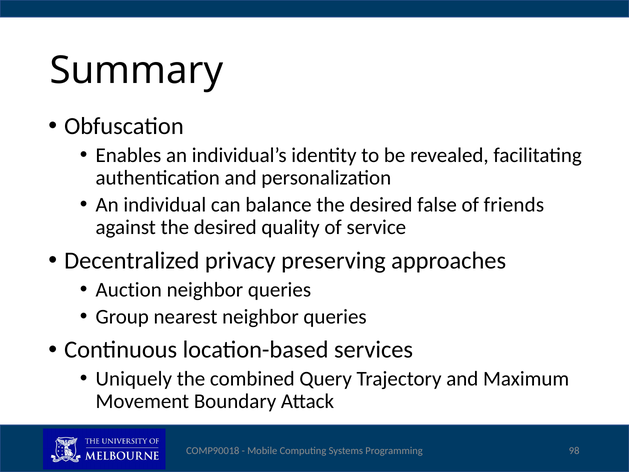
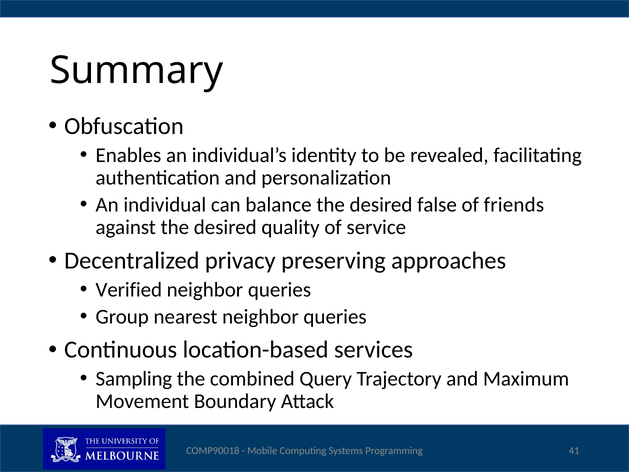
Auction: Auction -> Verified (129, 290)
Uniquely: Uniquely -> Sampling (134, 379)
98: 98 -> 41 (574, 450)
